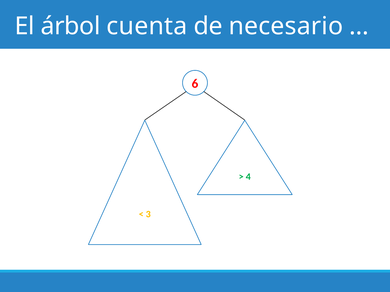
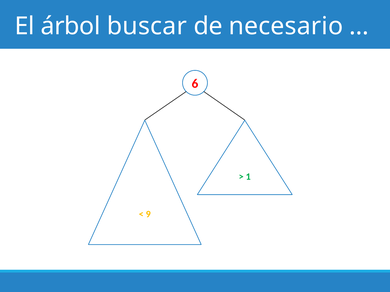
cuenta: cuenta -> buscar (147, 26)
4: 4 -> 1 (248, 177)
3: 3 -> 9 (148, 215)
